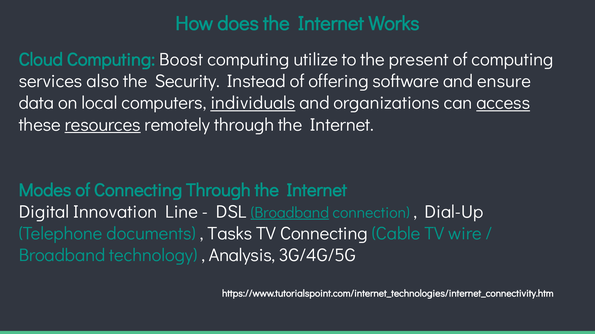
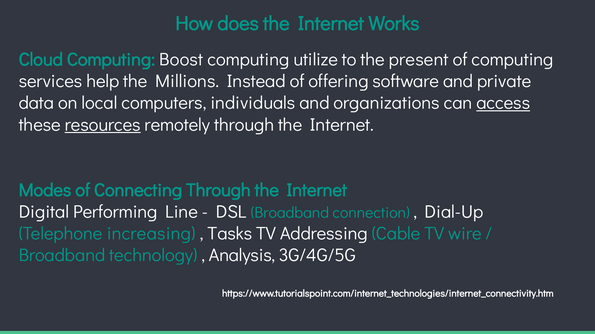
also: also -> help (103, 81)
Security: Security -> Millions (187, 81)
ensure: ensure -> private (504, 81)
individuals underline: present -> none (253, 103)
Innovation: Innovation -> Performing (115, 212)
Broadband underline: present -> none (290, 213)
documents: documents -> increasing (151, 234)
TV Connecting: Connecting -> Addressing (324, 234)
